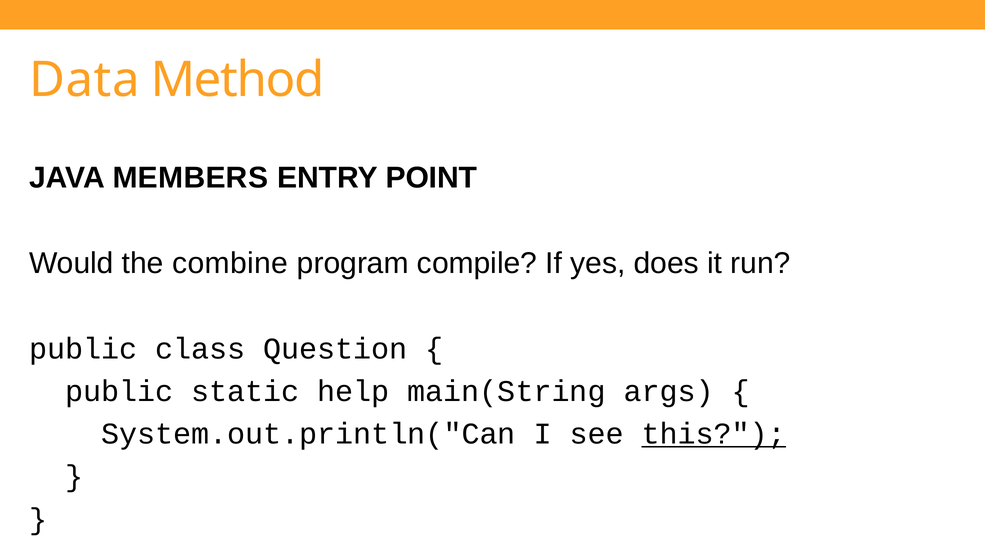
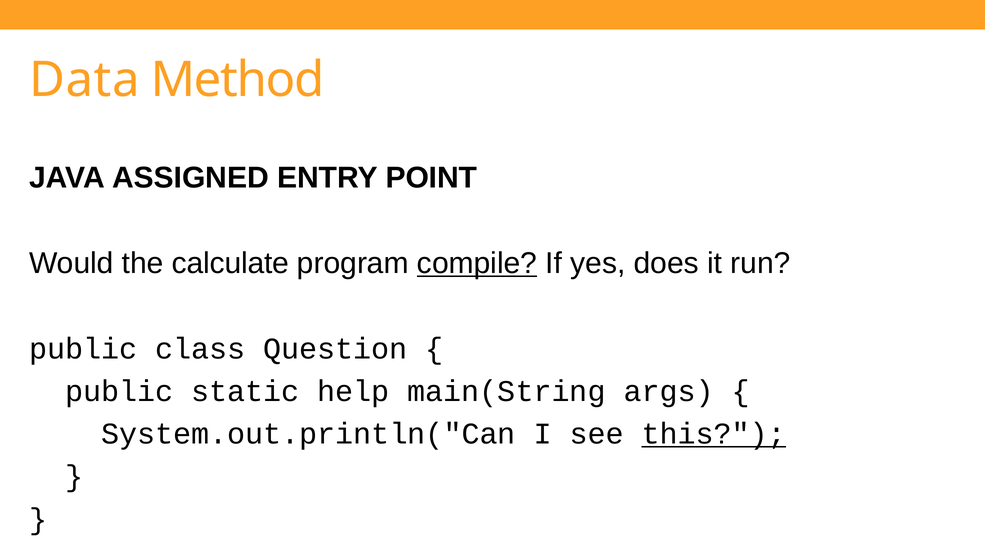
MEMBERS: MEMBERS -> ASSIGNED (190, 178)
combine: combine -> calculate (230, 263)
compile underline: none -> present (477, 263)
